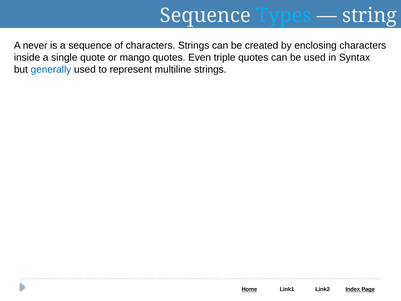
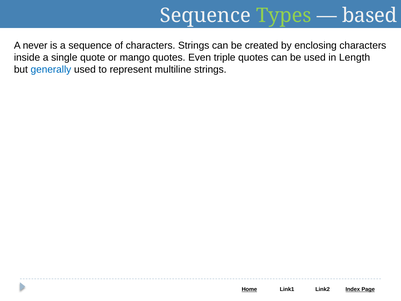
Types colour: light blue -> light green (284, 15)
string: string -> based (370, 15)
Syntax: Syntax -> Length (355, 57)
